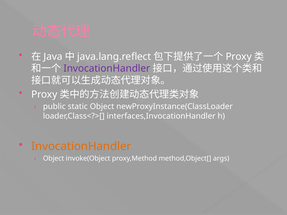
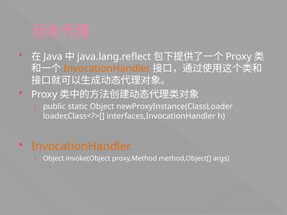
InvocationHandler colour: purple -> orange (107, 69)
